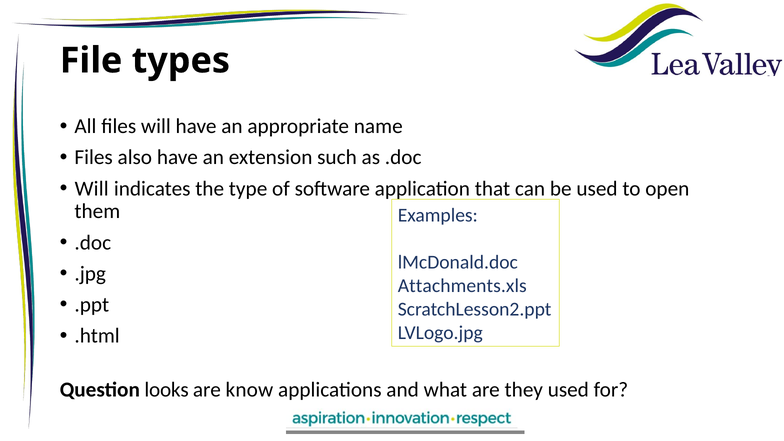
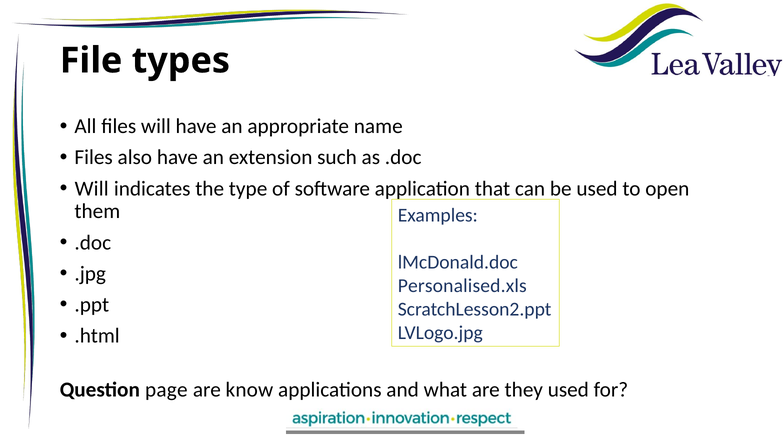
Attachments.xls: Attachments.xls -> Personalised.xls (462, 286)
looks: looks -> page (166, 390)
